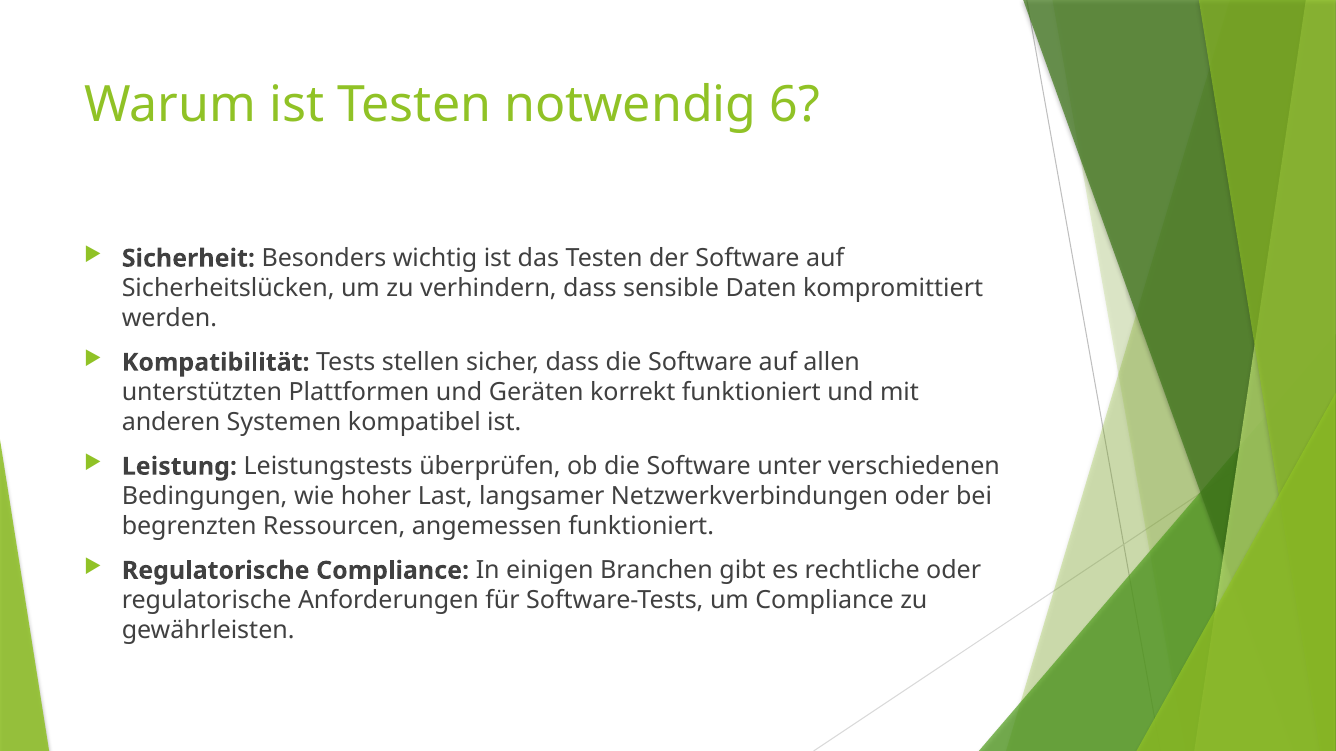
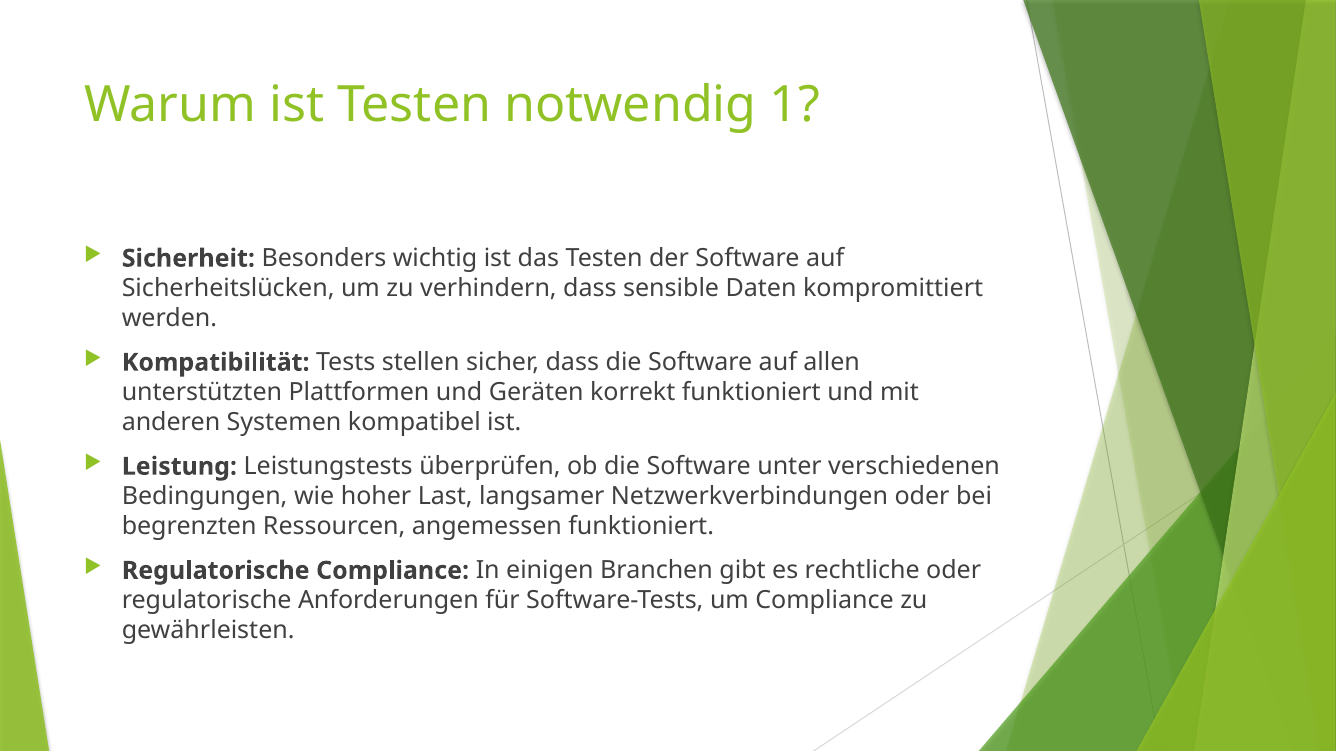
6: 6 -> 1 (795, 105)
